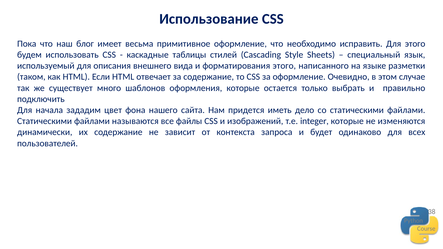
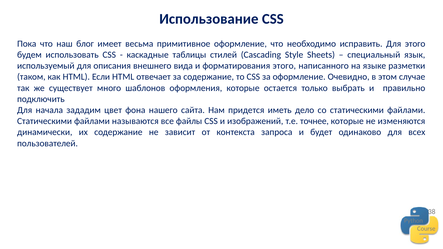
integer: integer -> точнее (314, 121)
